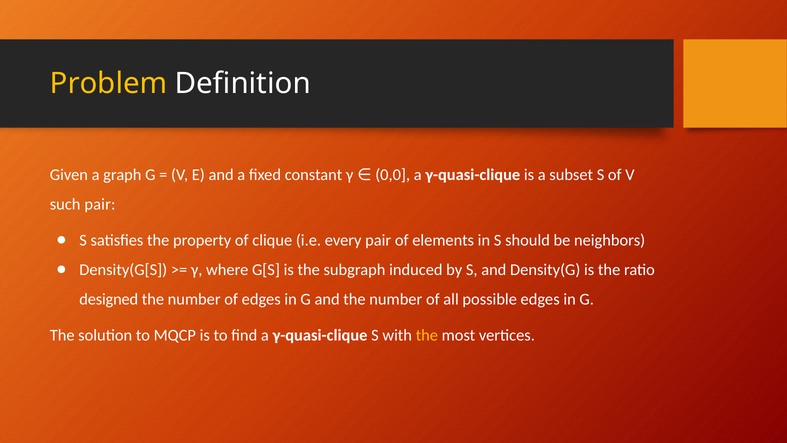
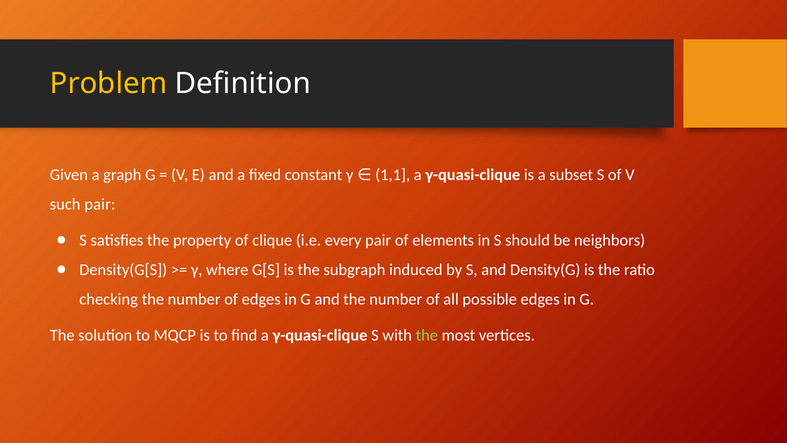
0,0: 0,0 -> 1,1 (393, 175)
designed: designed -> checking (109, 299)
the colour: yellow -> light green (427, 335)
